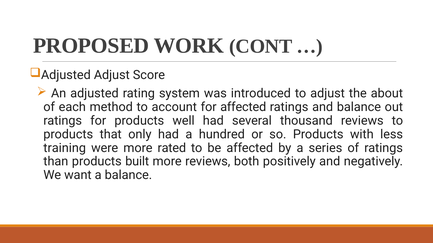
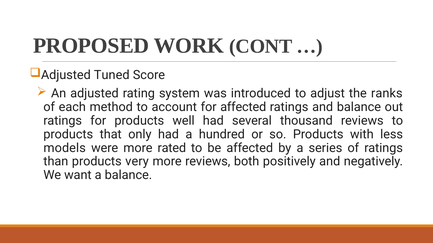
Adjusted Adjust: Adjust -> Tuned (112, 75)
about: about -> ranks (387, 94)
training: training -> models (65, 148)
built: built -> very (137, 162)
